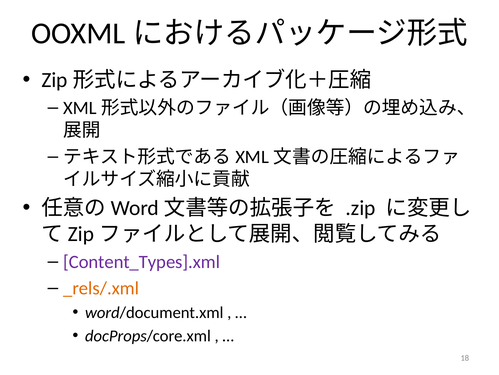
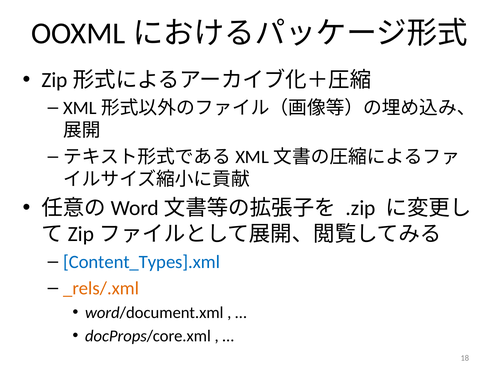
Content_Types].xml colour: purple -> blue (142, 261)
